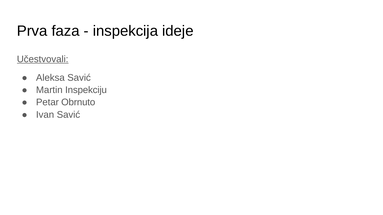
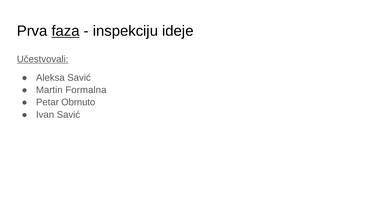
faza underline: none -> present (66, 31)
inspekcija: inspekcija -> inspekciju (125, 31)
Inspekciju: Inspekciju -> Formalna (86, 90)
